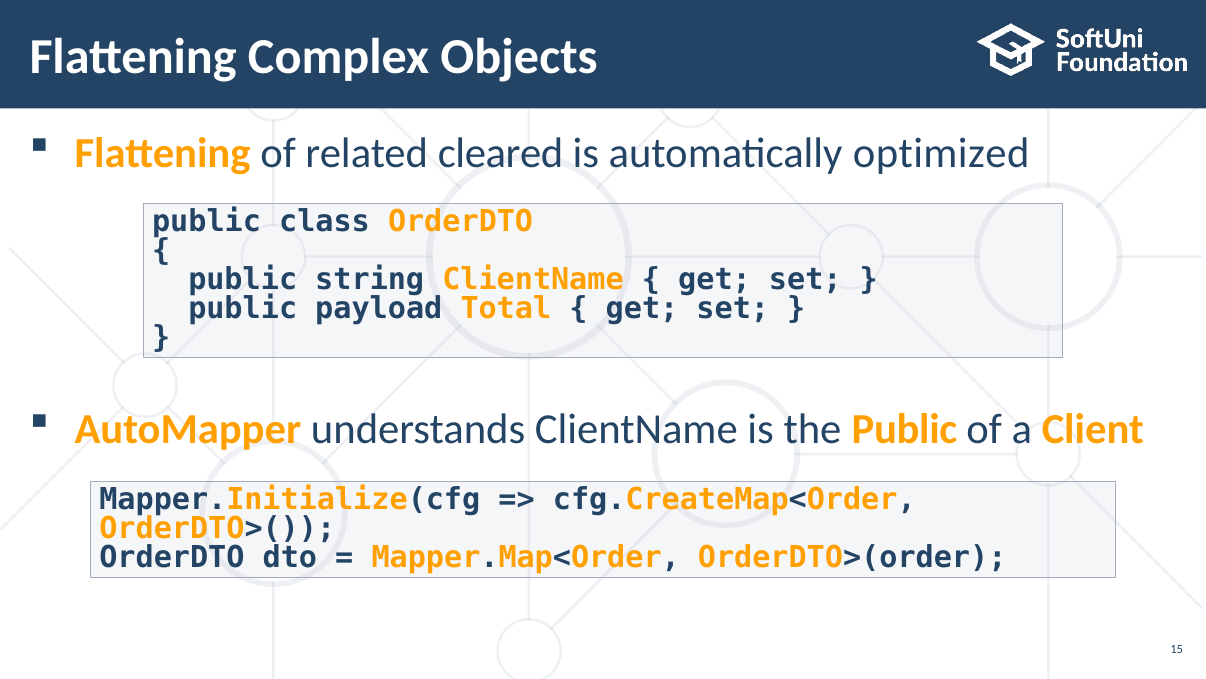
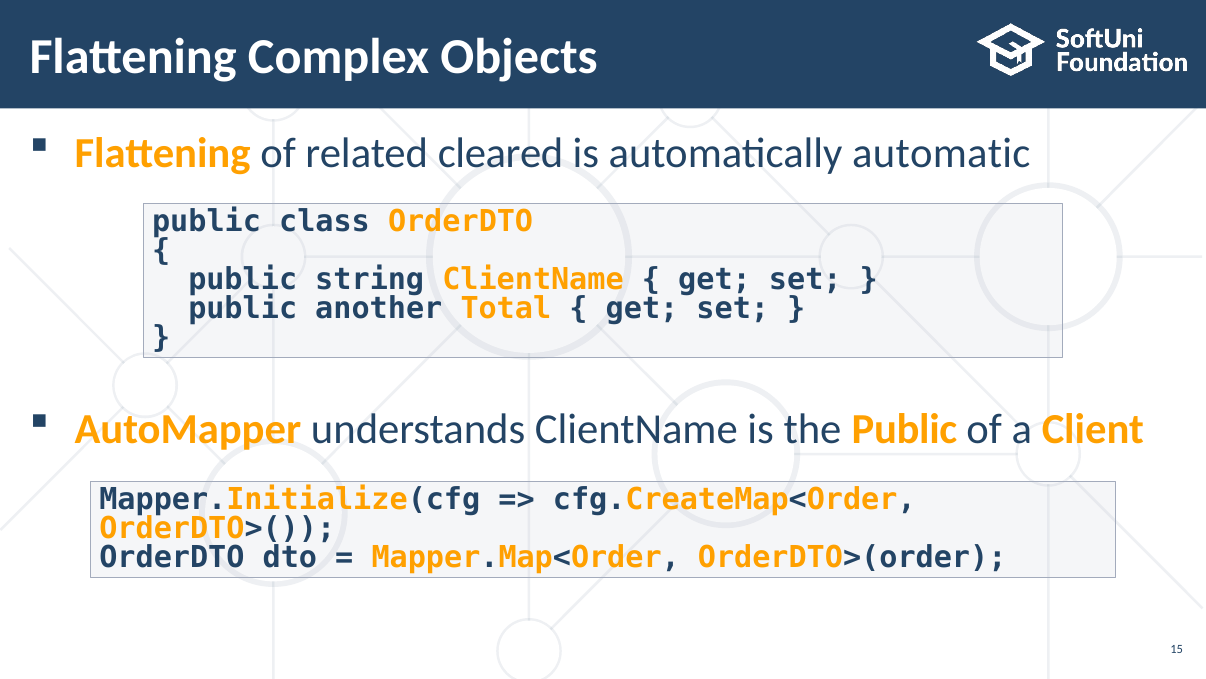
optimized: optimized -> automatic (941, 153)
payload: payload -> another (379, 308)
